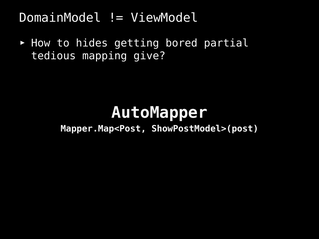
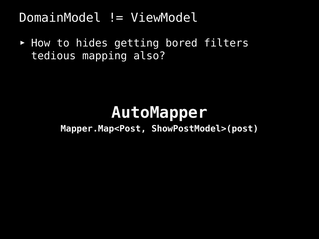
partial: partial -> filters (226, 43)
give: give -> also (150, 56)
